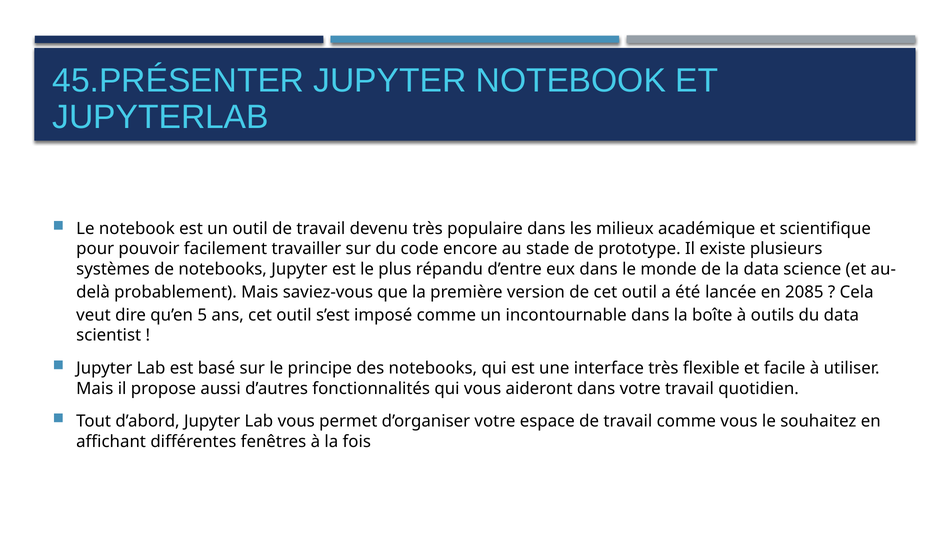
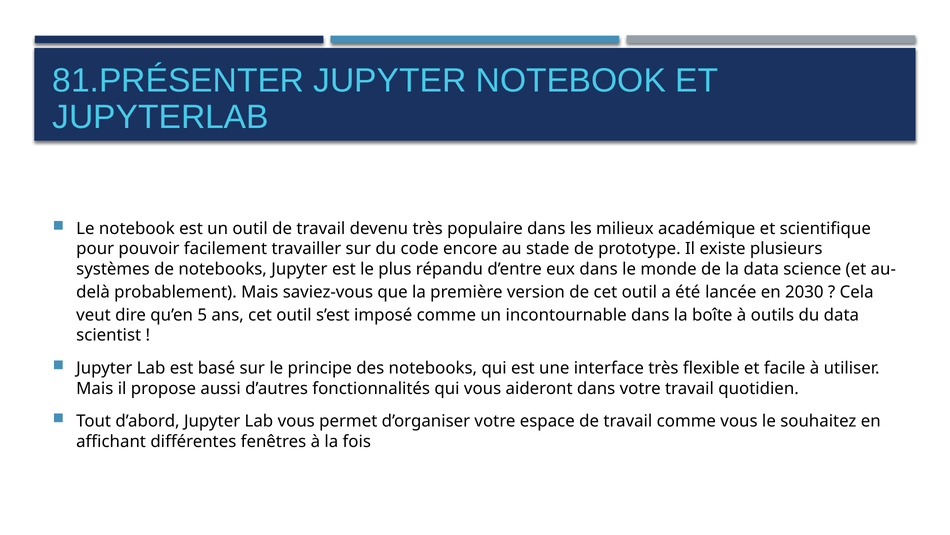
45.PRÉSENTER: 45.PRÉSENTER -> 81.PRÉSENTER (178, 81)
2085: 2085 -> 2030 (804, 292)
